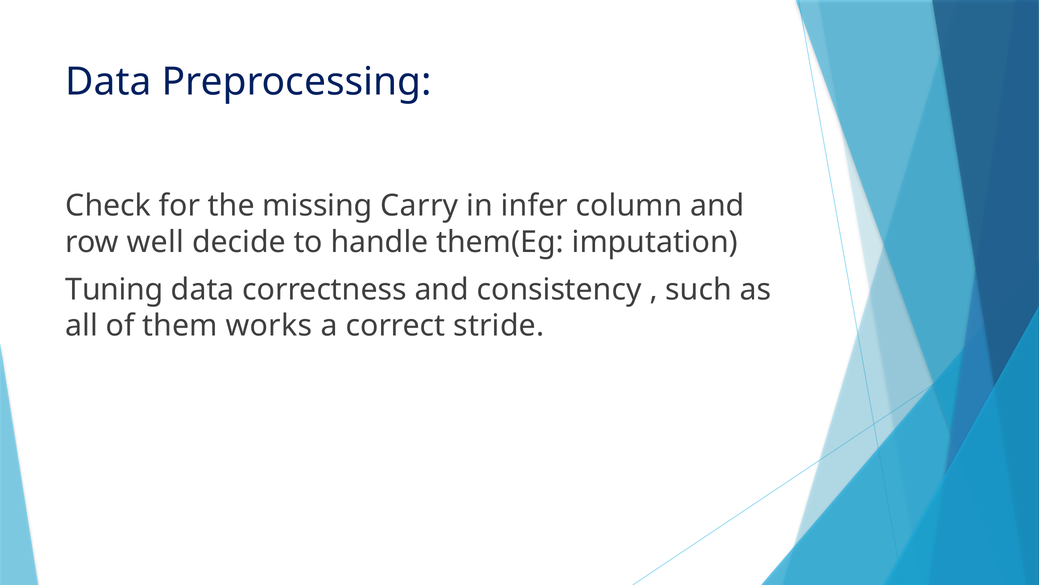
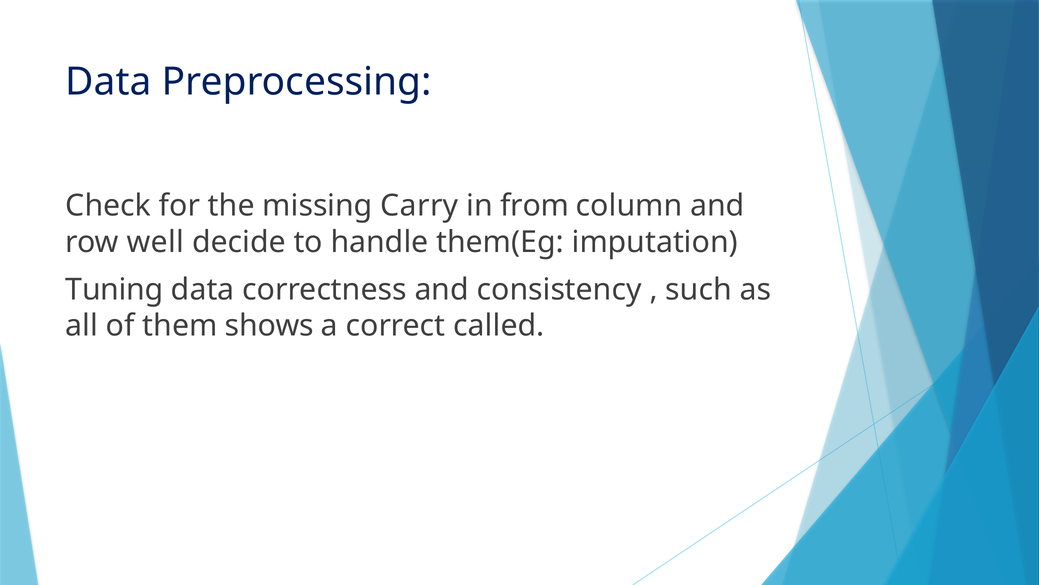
infer: infer -> from (535, 206)
works: works -> shows (269, 326)
stride: stride -> called (499, 326)
